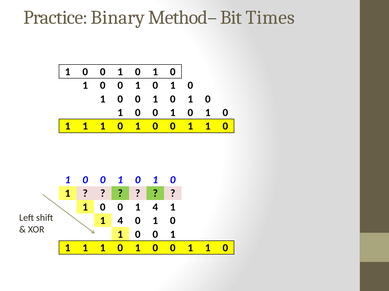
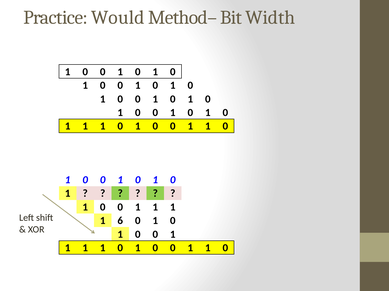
Binary: Binary -> Would (118, 18)
Times: Times -> Width (270, 18)
4: 4 -> 1 (155, 208)
4: 4 -> 6 (120, 221)
